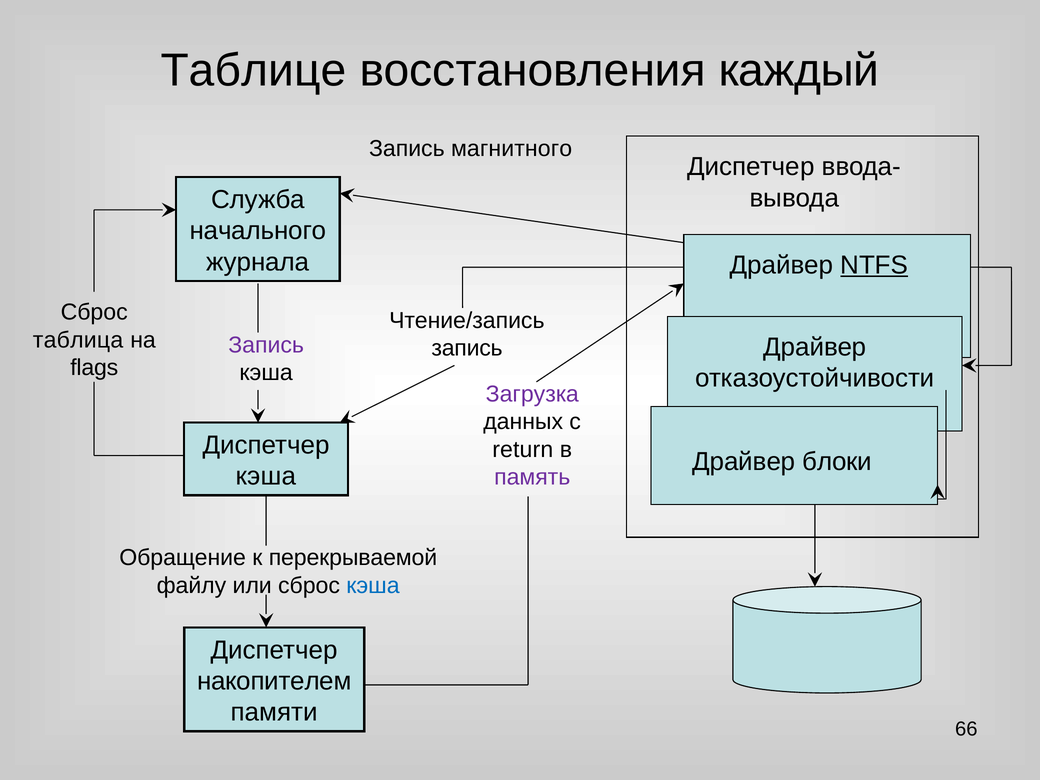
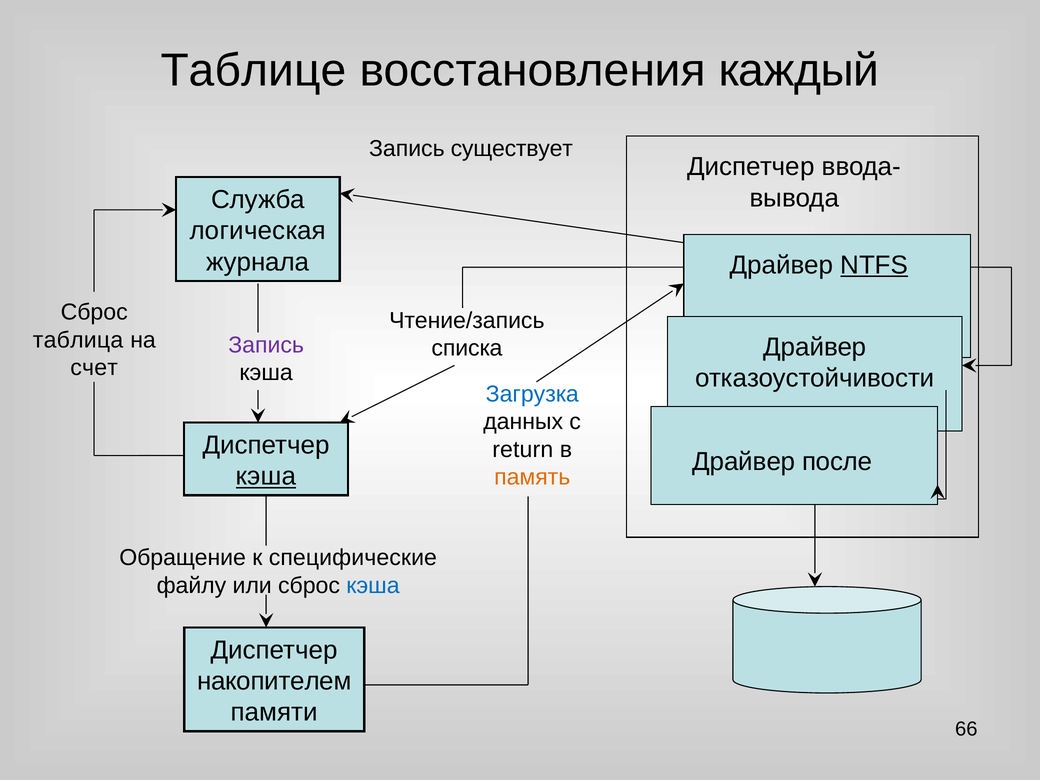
магнитного: магнитного -> существует (512, 149)
начального: начального -> логическая (258, 231)
запись: запись -> списка (467, 348)
flags: flags -> счет (94, 368)
Загрузка colour: purple -> blue (532, 394)
блоки: блоки -> после (837, 462)
кэша underline: none -> present (266, 476)
память colour: purple -> orange (532, 477)
перекрываемой: перекрываемой -> специфические (353, 558)
